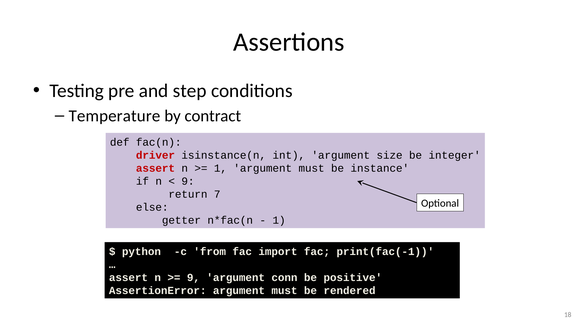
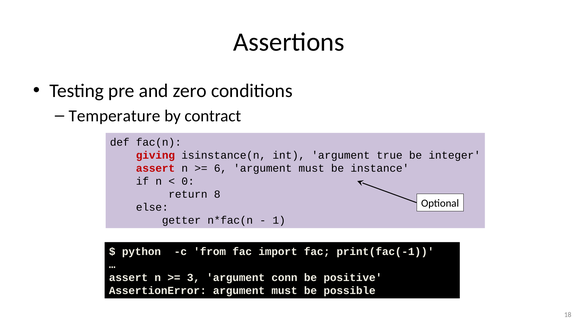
step: step -> zero (190, 91)
driver: driver -> giving (155, 155)
size: size -> true (390, 155)
1: 1 -> 6 (220, 168)
9: 9 -> 0 (188, 181)
7: 7 -> 8 (217, 194)
9: 9 -> 3 (193, 278)
rendered: rendered -> possible (350, 291)
